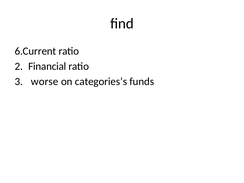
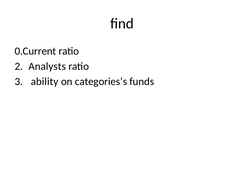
6.Current: 6.Current -> 0.Current (35, 51)
Financial: Financial -> Analysts (47, 66)
worse: worse -> ability (45, 82)
